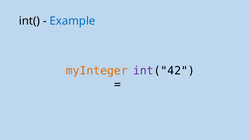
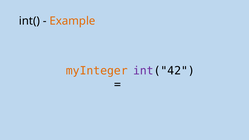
Example colour: blue -> orange (72, 21)
